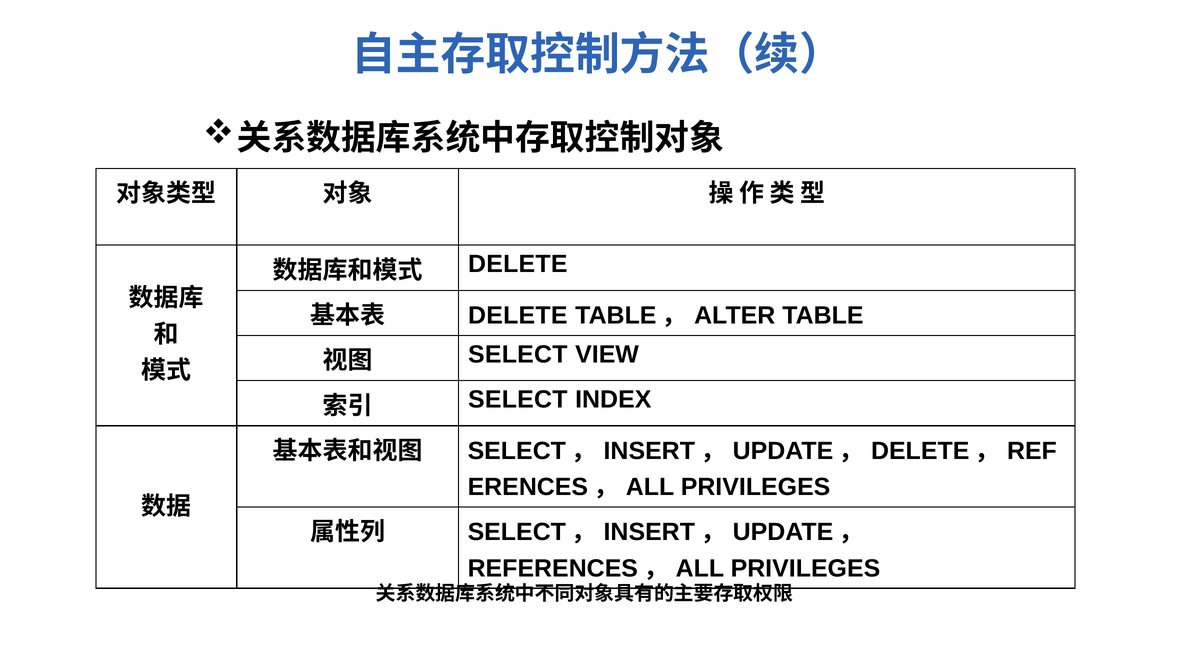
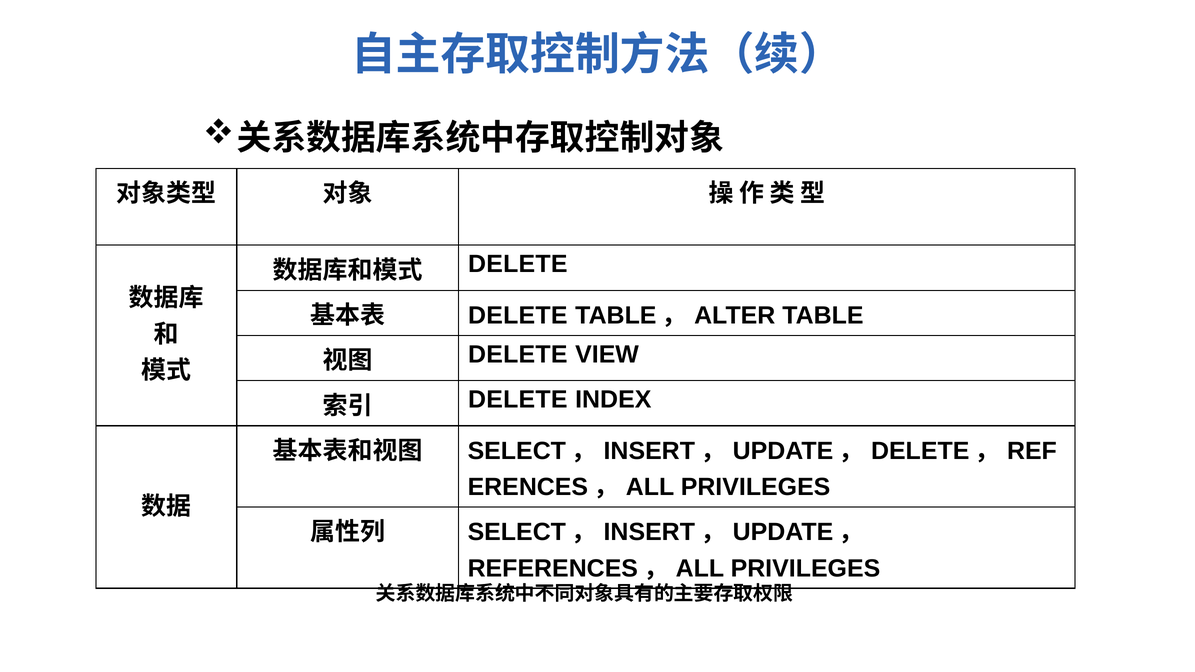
SELECT: SELECT -> DELETE (518, 354)
SELECT: SELECT -> DELETE (518, 400)
